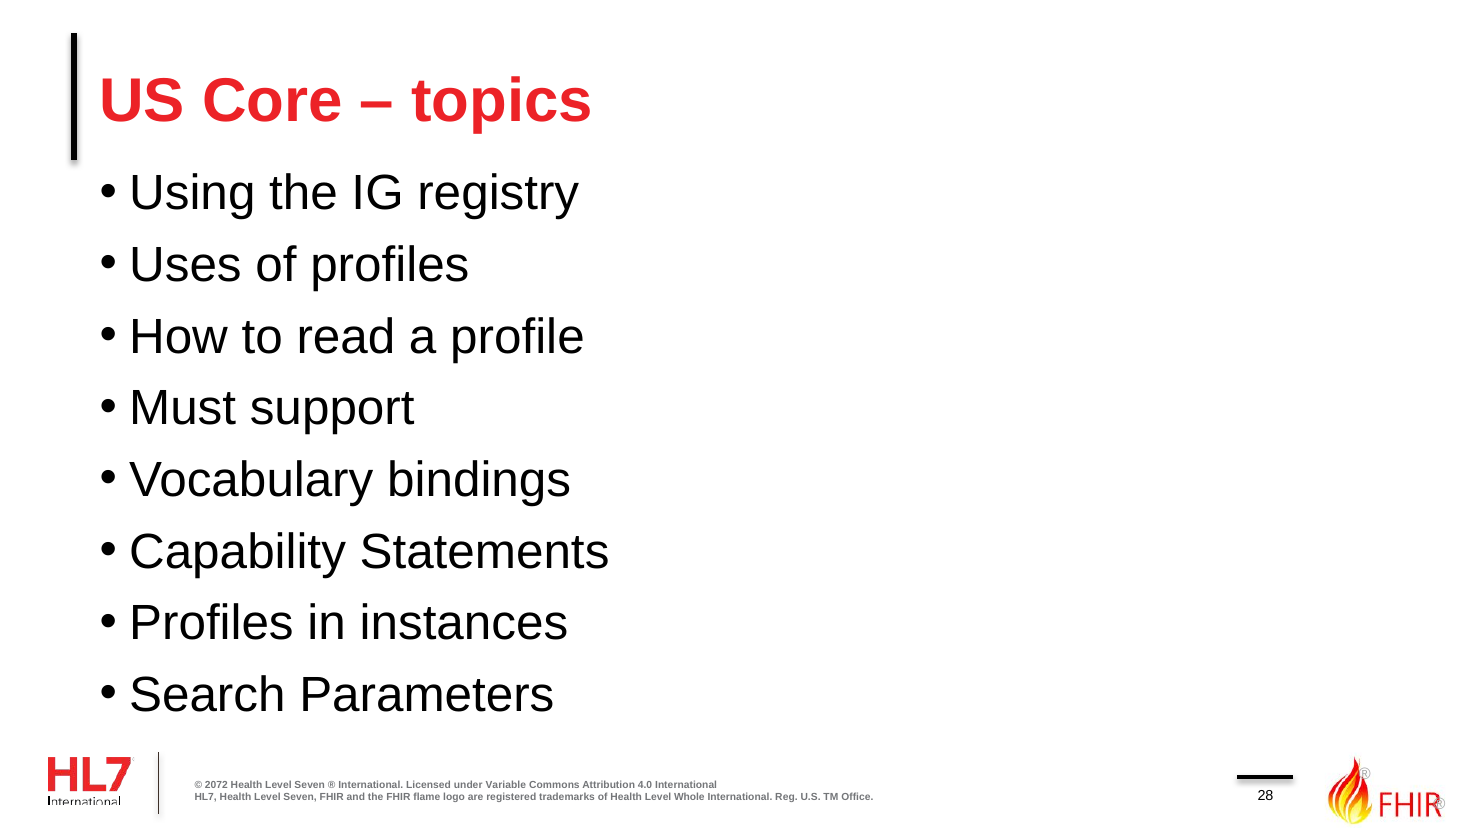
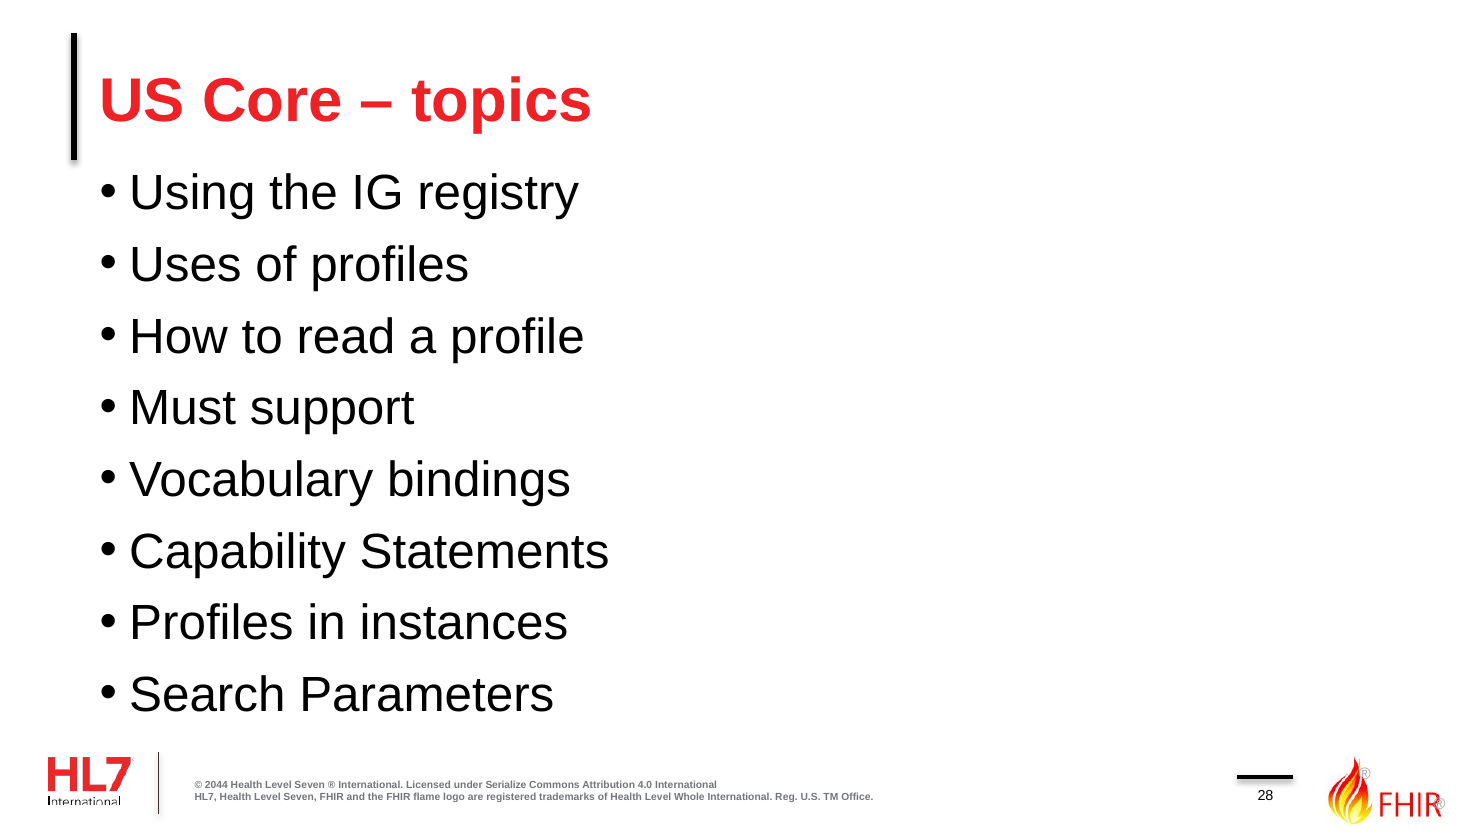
2072: 2072 -> 2044 (216, 785)
Variable: Variable -> Serialize (506, 785)
